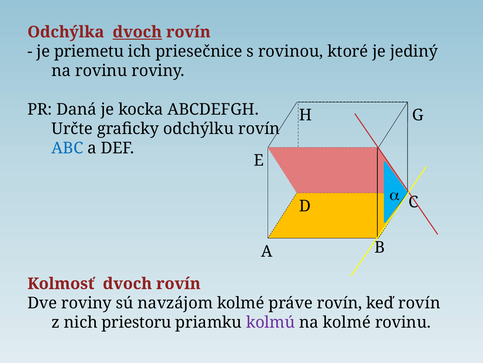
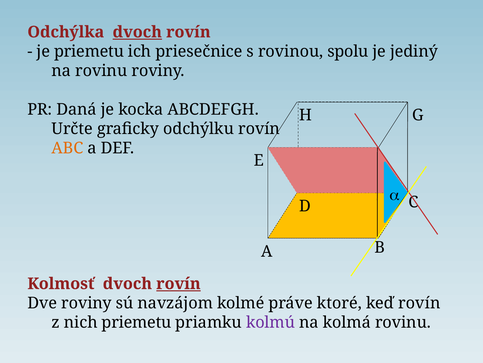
ktoré: ktoré -> spolu (348, 51)
ABC colour: blue -> orange (67, 148)
rovín underline: none -> present (178, 283)
práve rovín: rovín -> ktoré (339, 302)
nich priestoru: priestoru -> priemetu (137, 322)
na kolmé: kolmé -> kolmá (347, 322)
